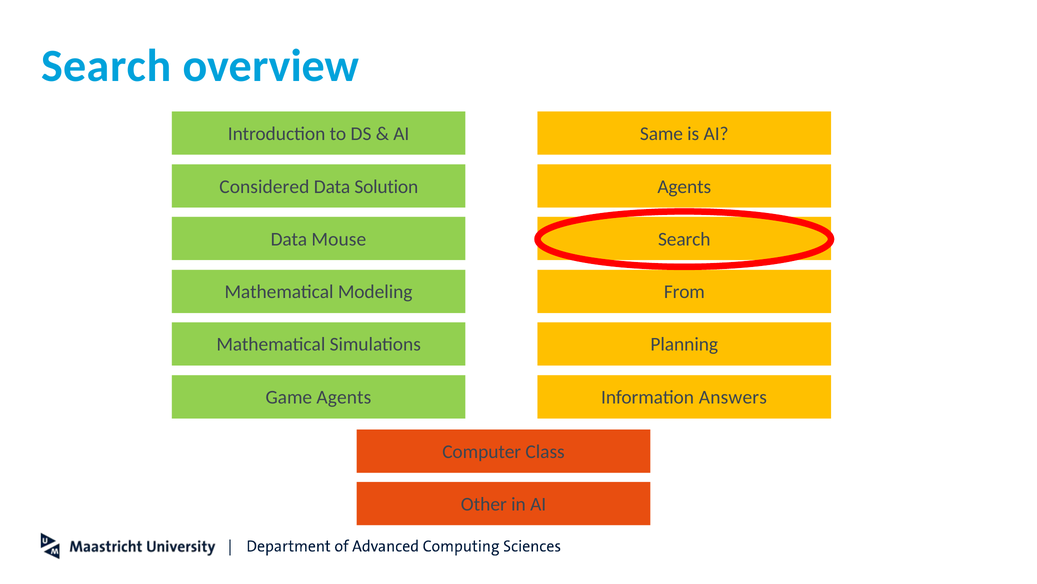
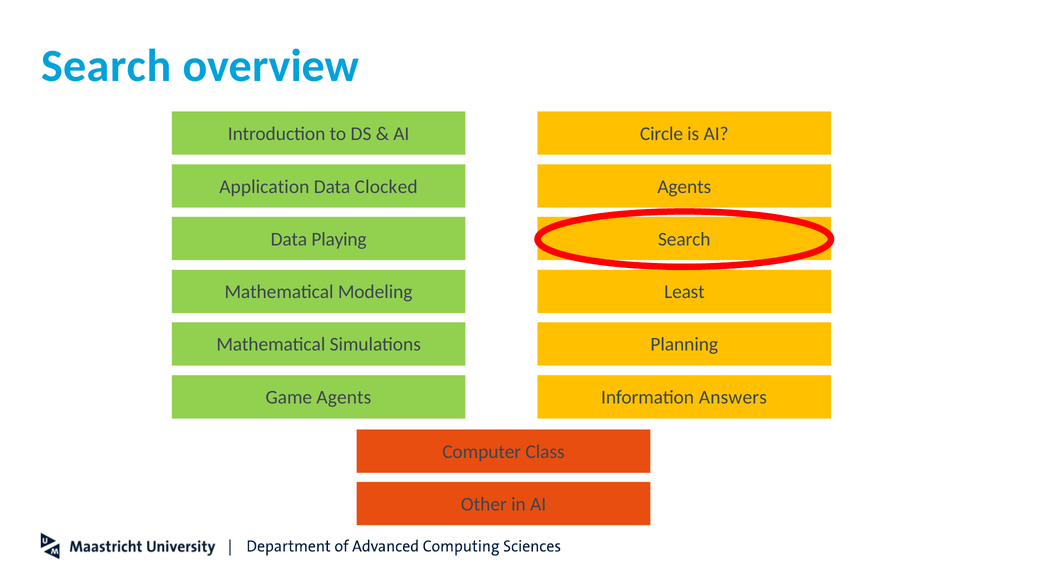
Same: Same -> Circle (662, 134)
Considered: Considered -> Application (264, 186)
Solution: Solution -> Clocked (386, 186)
Mouse: Mouse -> Playing (339, 239)
From: From -> Least (684, 292)
